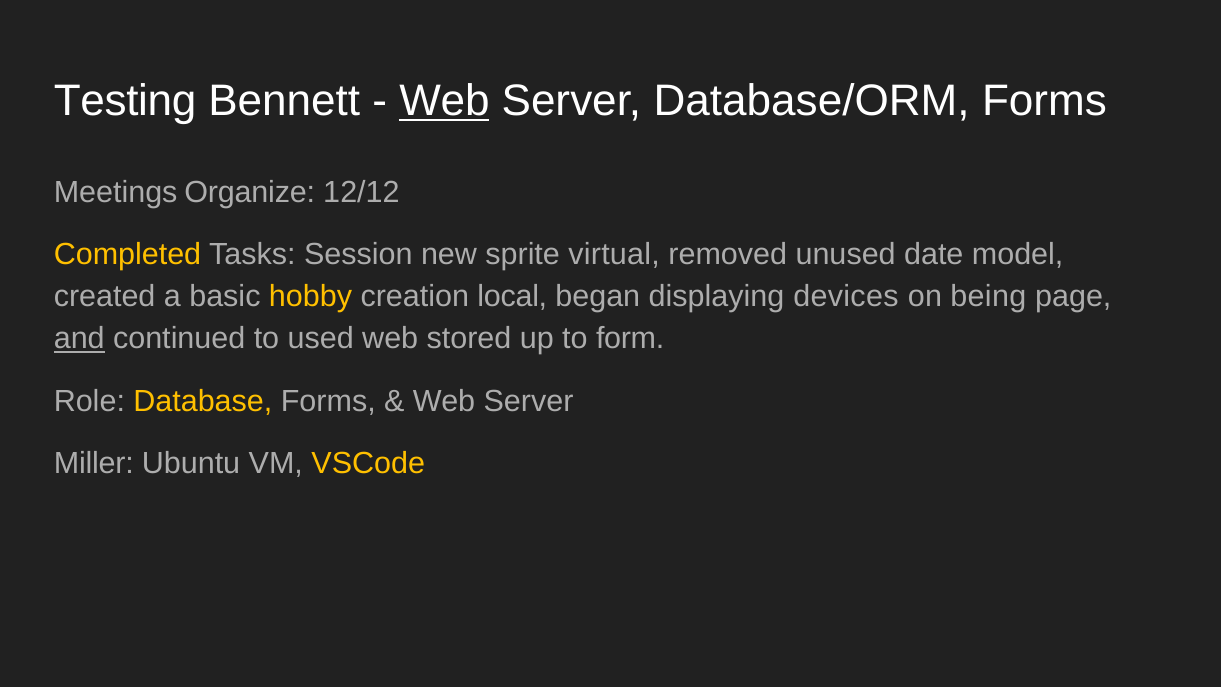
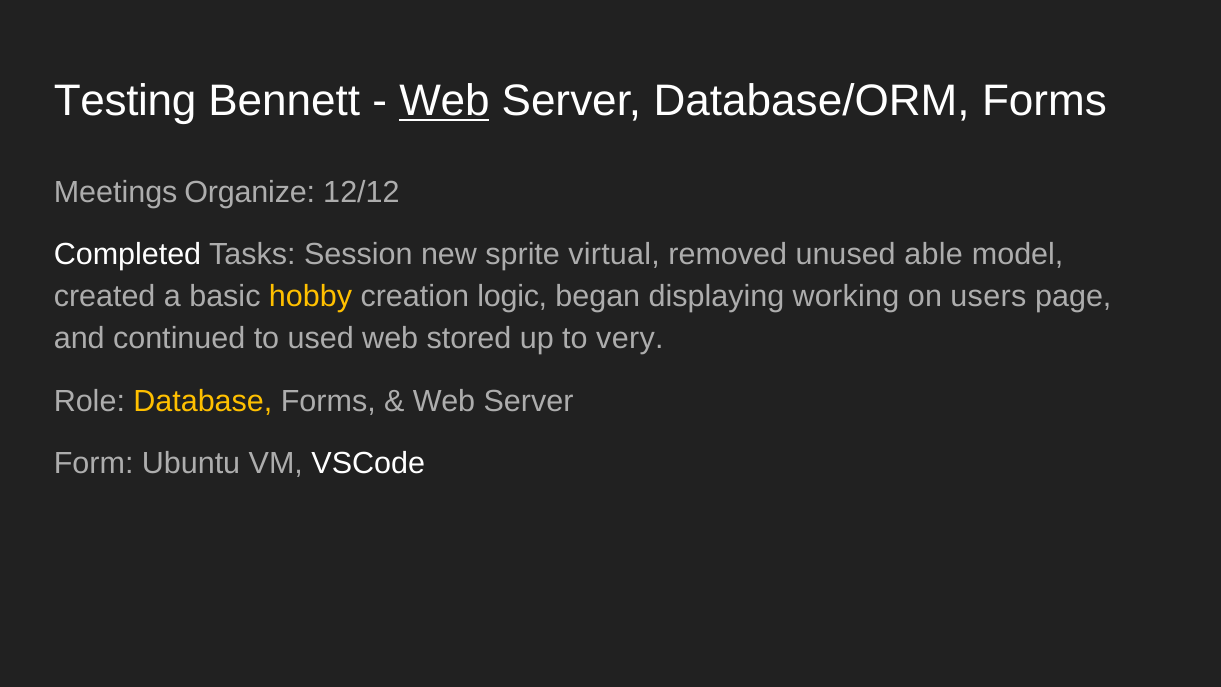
Completed colour: yellow -> white (128, 254)
date: date -> able (934, 254)
local: local -> logic (512, 297)
devices: devices -> working (846, 297)
being: being -> users (988, 297)
and underline: present -> none (79, 339)
form: form -> very (630, 339)
Miller: Miller -> Form (94, 464)
VSCode colour: yellow -> white (368, 464)
